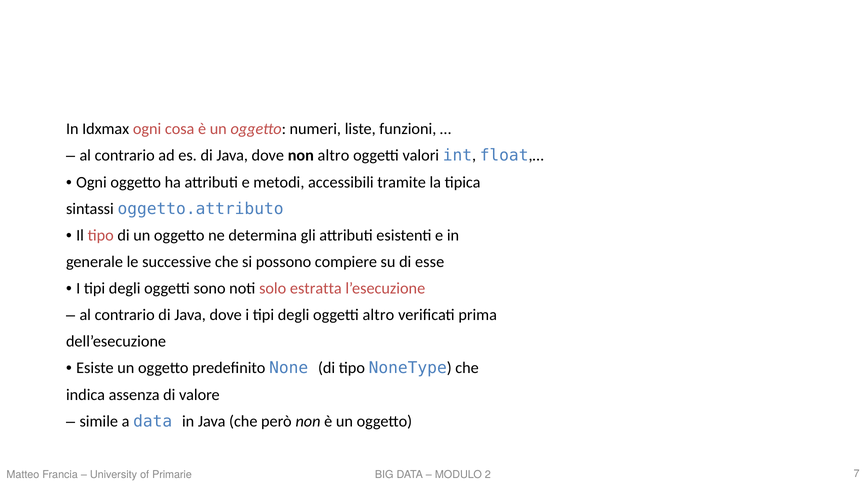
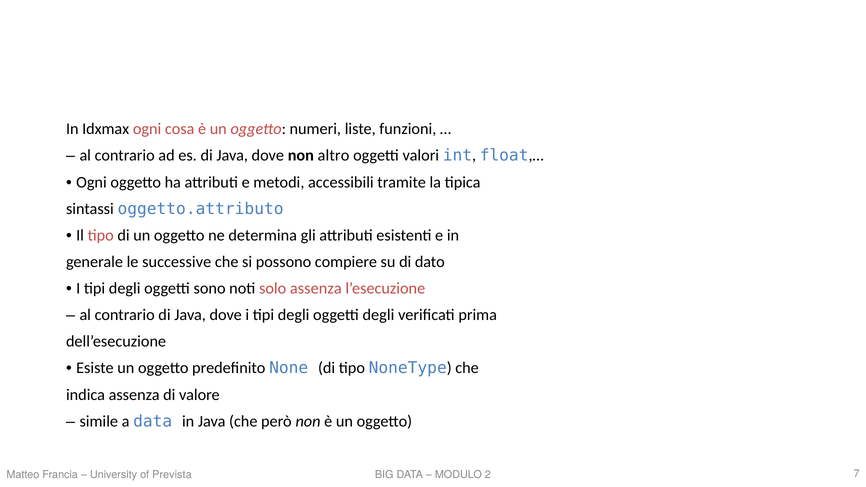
esse: esse -> dato (430, 262)
solo estratta: estratta -> assenza (316, 288)
oggetti altro: altro -> degli (378, 315)
Primarie: Primarie -> Prevista (172, 475)
